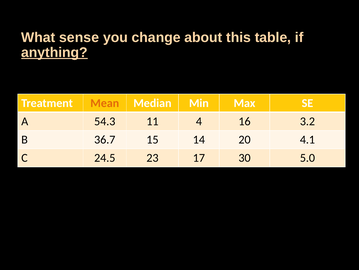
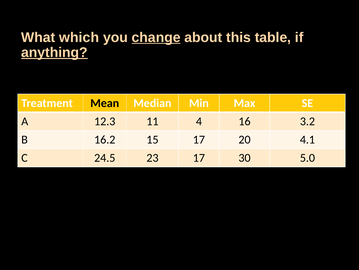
sense: sense -> which (79, 37)
change underline: none -> present (156, 37)
Mean colour: orange -> black (105, 103)
54.3: 54.3 -> 12.3 (105, 121)
36.7: 36.7 -> 16.2 (105, 139)
15 14: 14 -> 17 (199, 139)
